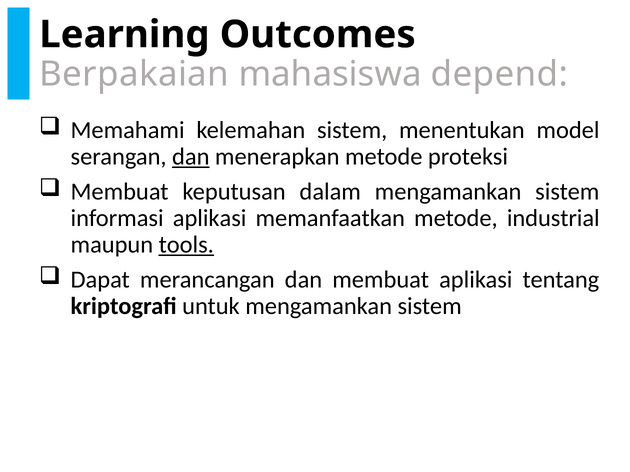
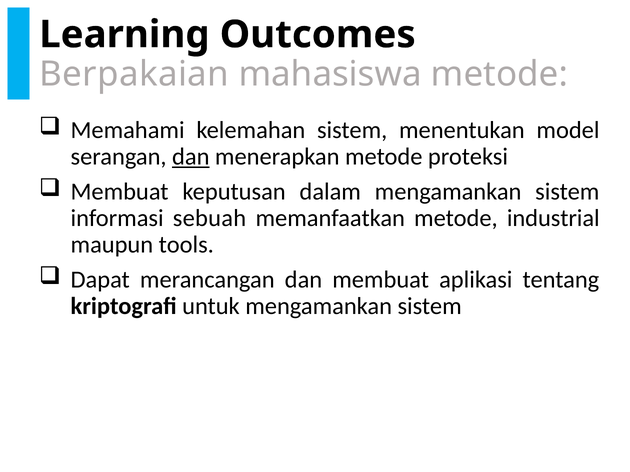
mahasiswa depend: depend -> metode (499, 74)
informasi aplikasi: aplikasi -> sebuah (209, 218)
tools underline: present -> none (186, 245)
